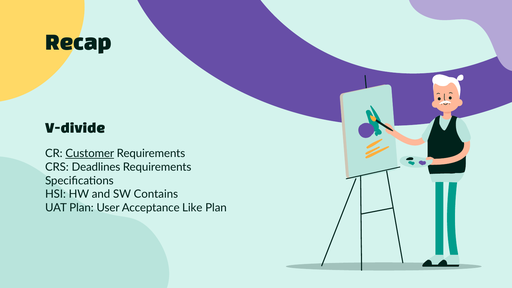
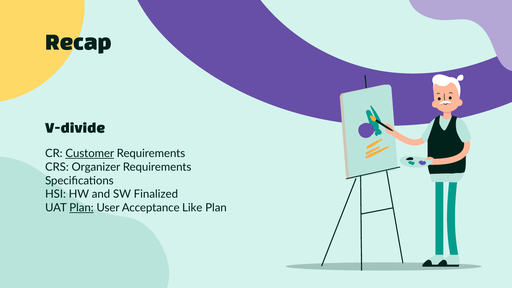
Deadlines: Deadlines -> Organizer (96, 167)
Contains: Contains -> Finalized (156, 194)
Plan underline: none -> present (81, 208)
